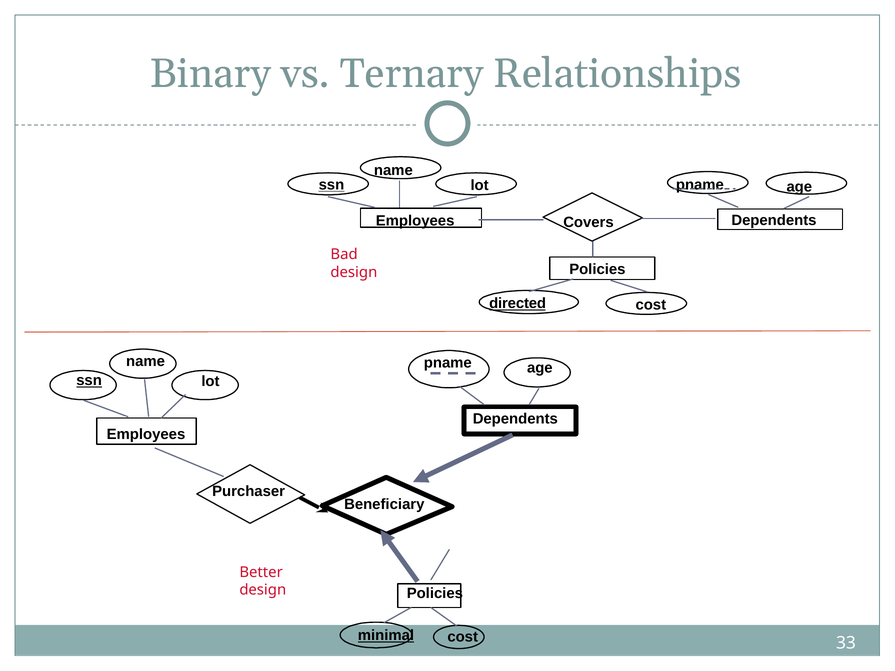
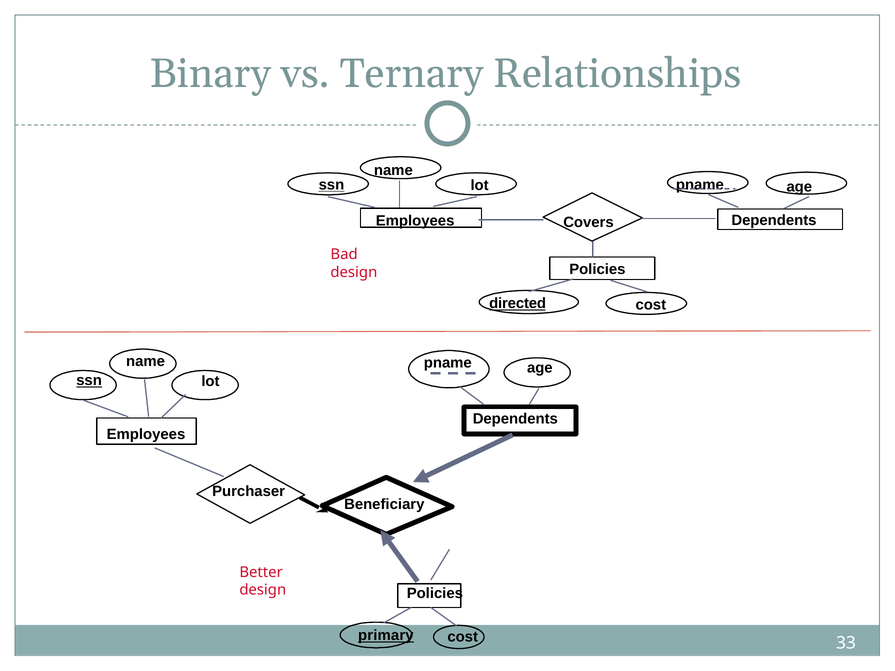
minimal: minimal -> primary (386, 636)
